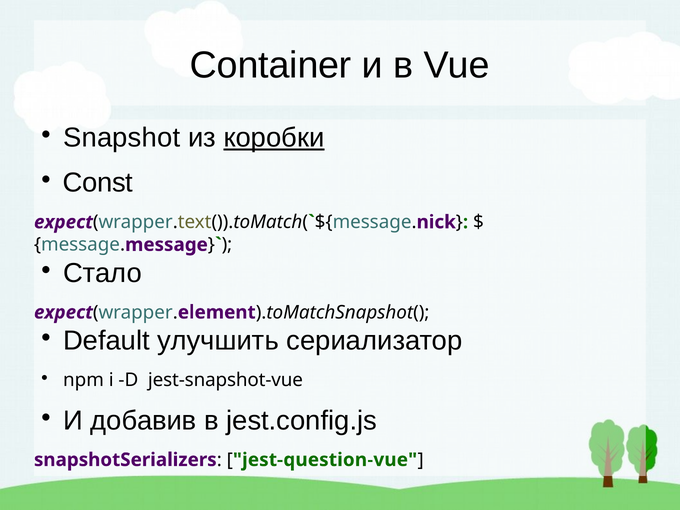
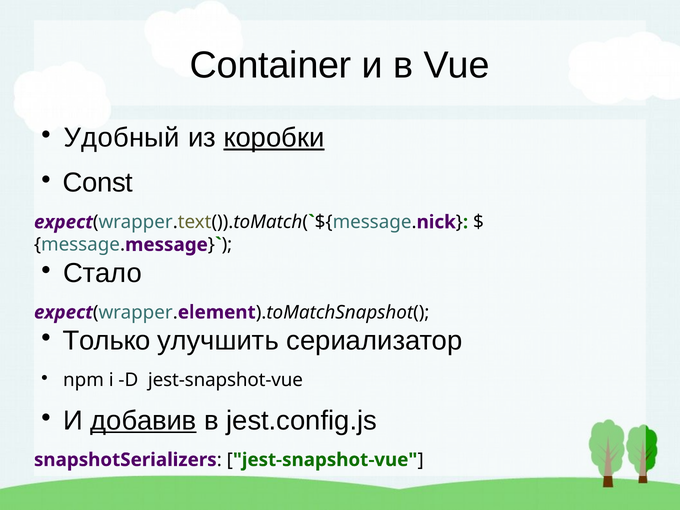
Snapshot: Snapshot -> Удобный (122, 138)
Default: Default -> Только (107, 341)
добавив underline: none -> present (143, 420)
jest-question-vue: jest-question-vue -> jest-snapshot-vue (325, 460)
